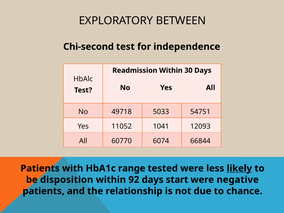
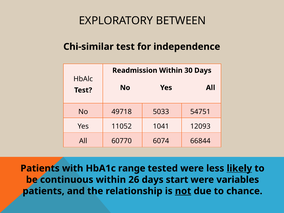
Chi-second: Chi-second -> Chi-similar (88, 47)
disposition: disposition -> continuous (67, 180)
92: 92 -> 26 (134, 180)
negative: negative -> variables (238, 180)
not underline: none -> present (183, 191)
